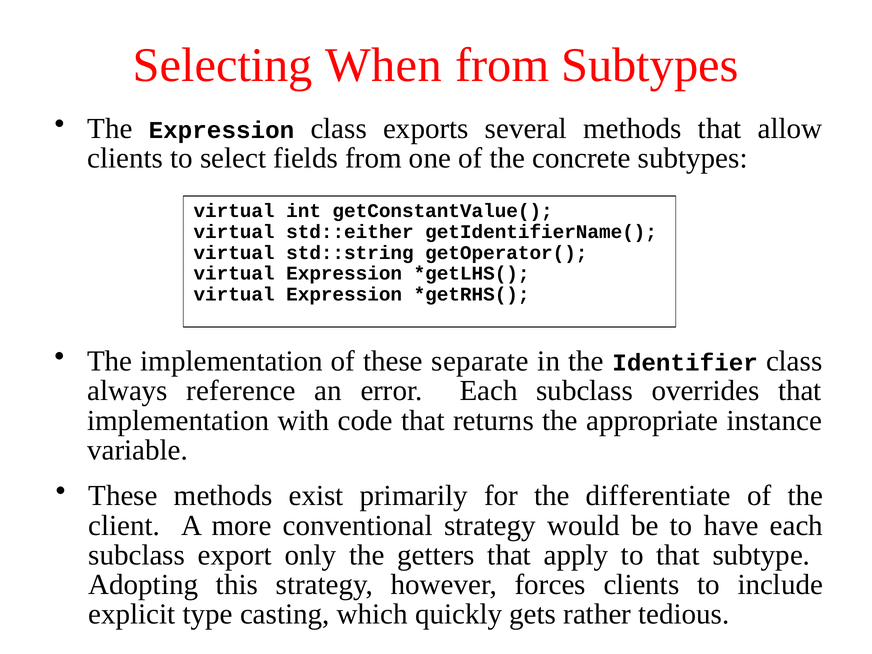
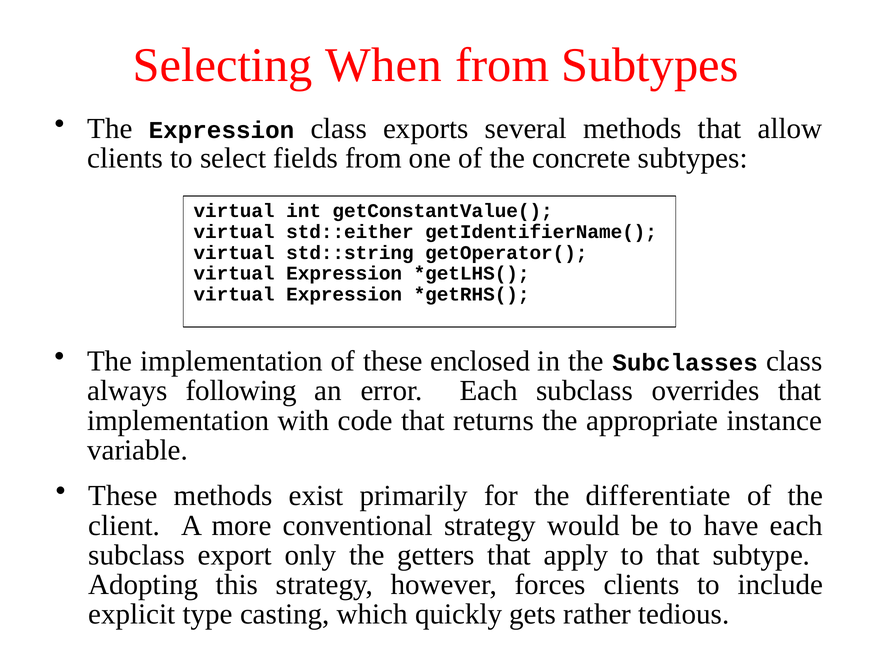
separate: separate -> enclosed (480, 361)
Identifier: Identifier -> Subclasses (685, 363)
reference: reference -> following (241, 391)
